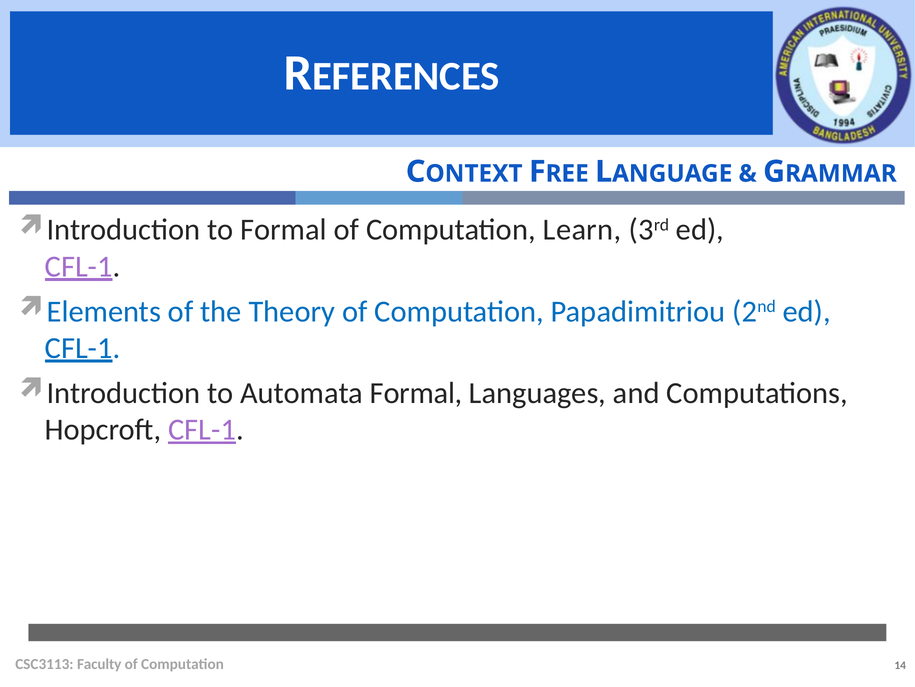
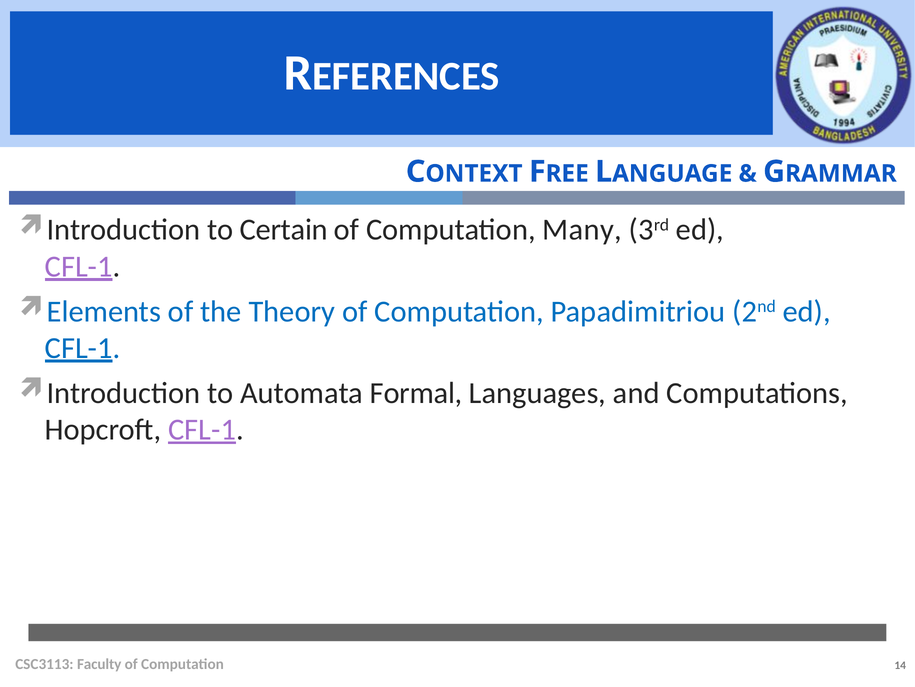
to Formal: Formal -> Certain (284, 230)
Learn: Learn -> Many (582, 230)
